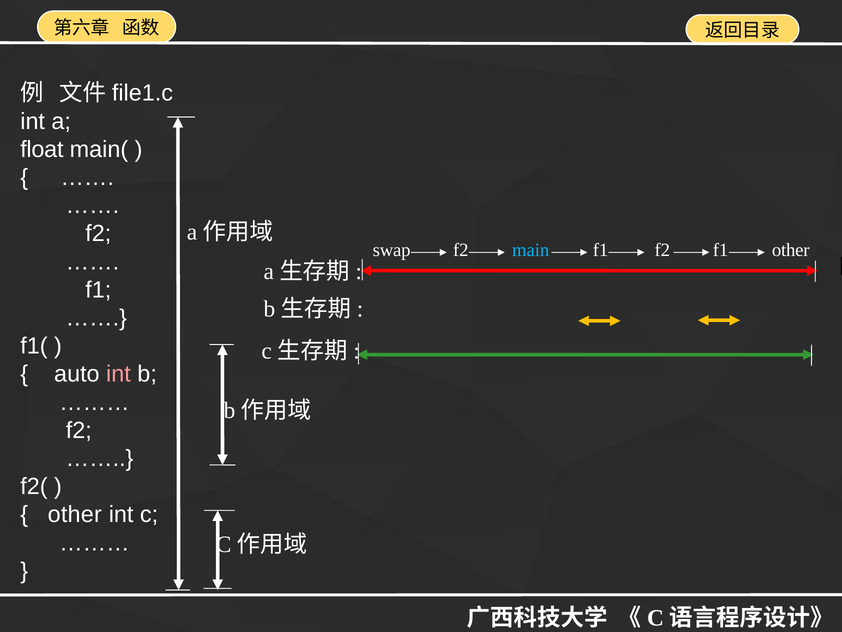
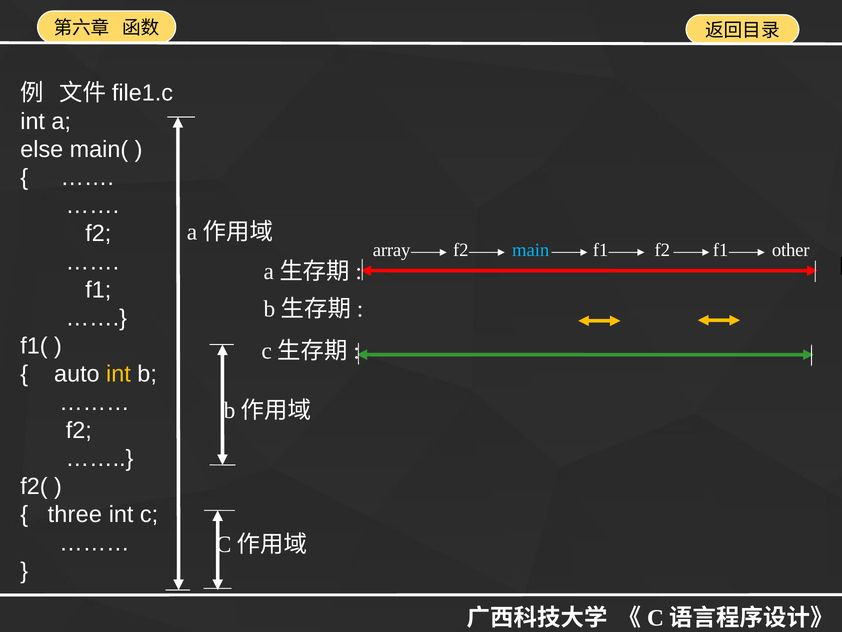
float: float -> else (42, 149)
swap: swap -> array (392, 250)
int colour: pink -> yellow (118, 374)
other: other -> three (75, 514)
